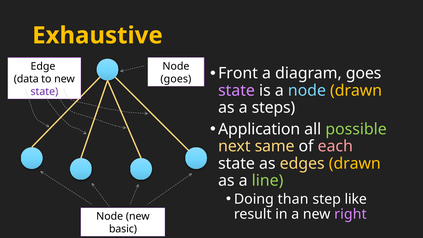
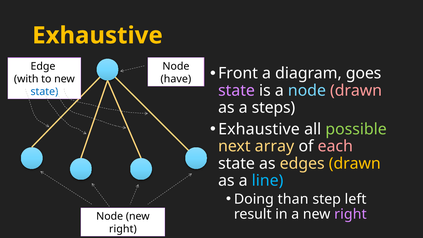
goes: goes -> have (176, 79)
data: data -> with (26, 79)
drawn colour: yellow -> pink (356, 91)
state colour: purple -> blue (44, 92)
Application: Application -> Exhaustive (259, 129)
same: same -> array (274, 146)
line colour: light green -> light blue (268, 181)
like: like -> left (356, 199)
basic: basic -> right (123, 229)
